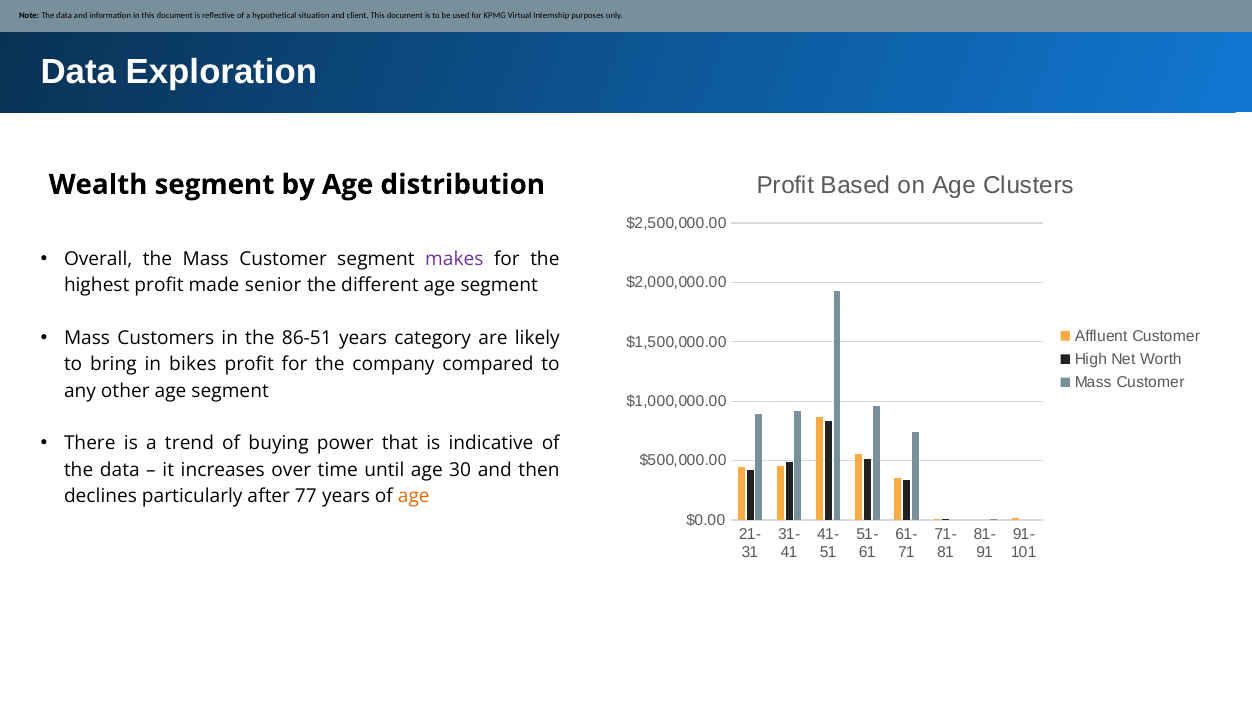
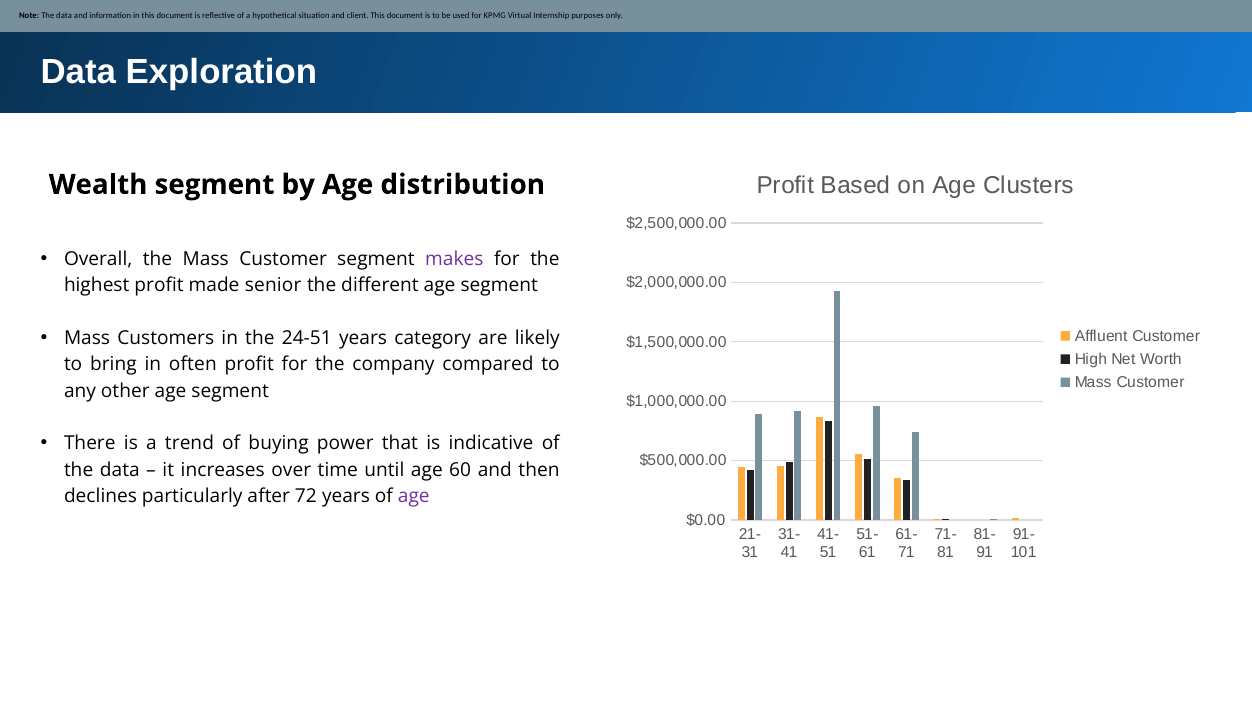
86-51: 86-51 -> 24-51 (307, 338)
bikes: bikes -> often (193, 364)
30: 30 -> 60 (460, 469)
77: 77 -> 72 (306, 496)
age colour: orange -> purple (414, 496)
